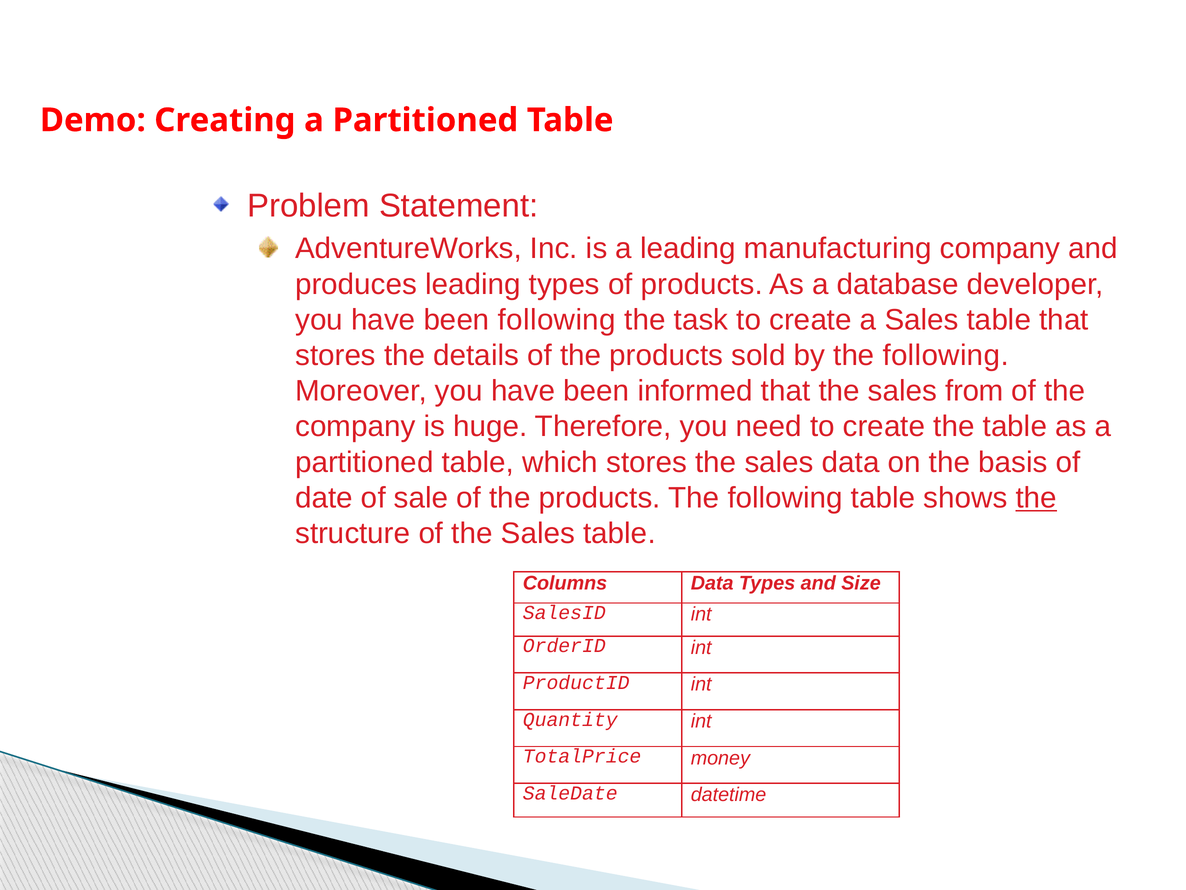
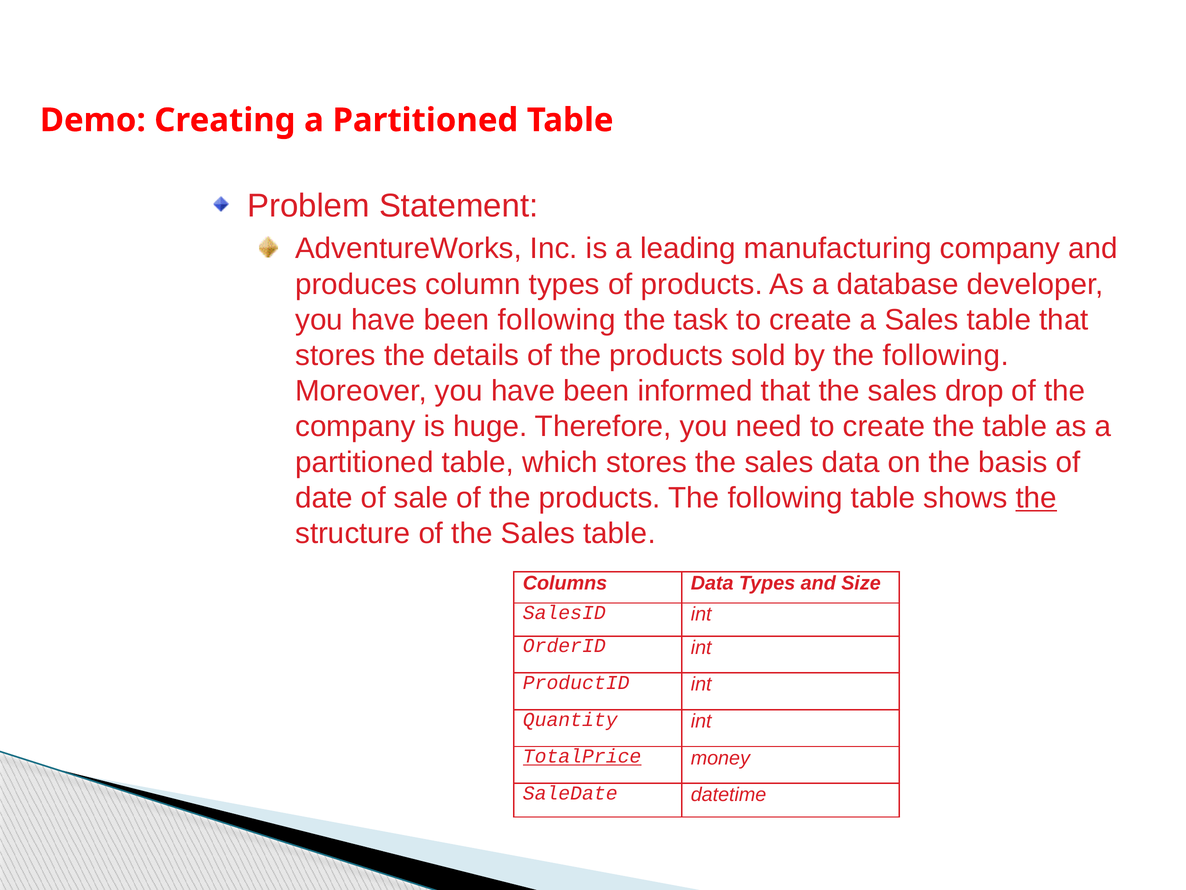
produces leading: leading -> column (473, 284)
from: from -> drop (974, 391)
TotalPrice underline: none -> present (582, 756)
